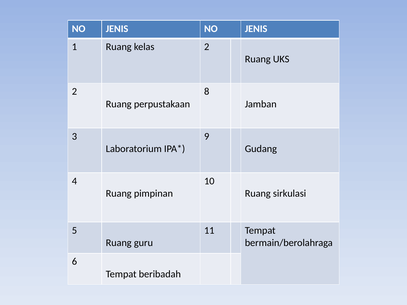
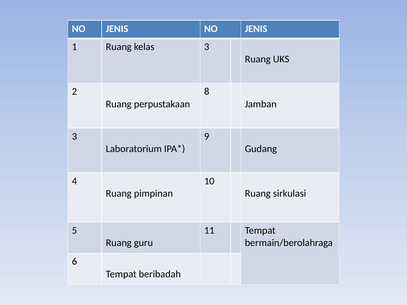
kelas 2: 2 -> 3 (207, 47)
